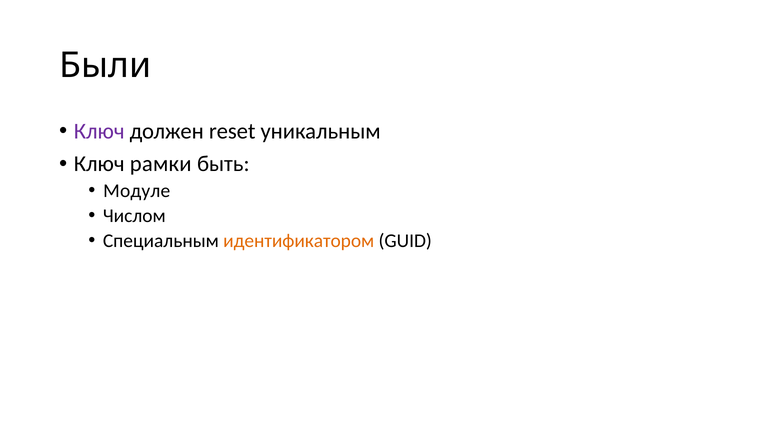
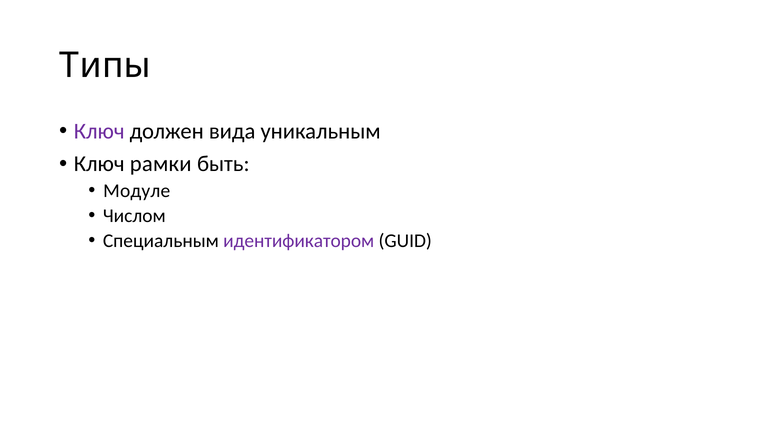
Были: Были -> Типы (105, 65)
reset: reset -> вида (232, 131)
идентификатором colour: orange -> purple (299, 241)
